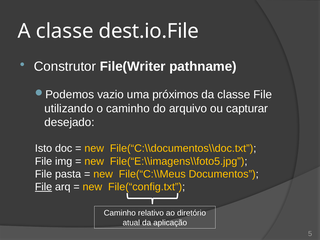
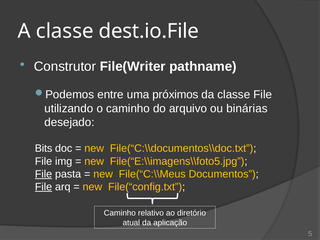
vazio: vazio -> entre (110, 95)
capturar: capturar -> binárias (247, 109)
Isto: Isto -> Bits (44, 148)
File underline: none -> present (44, 174)
